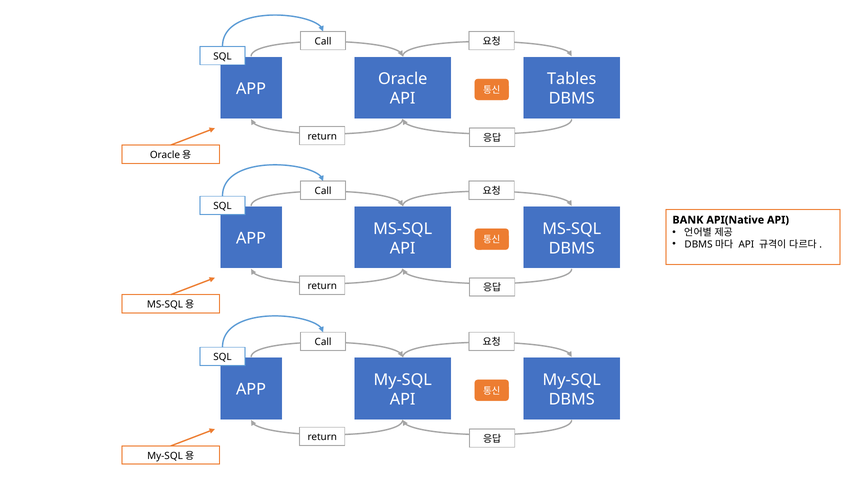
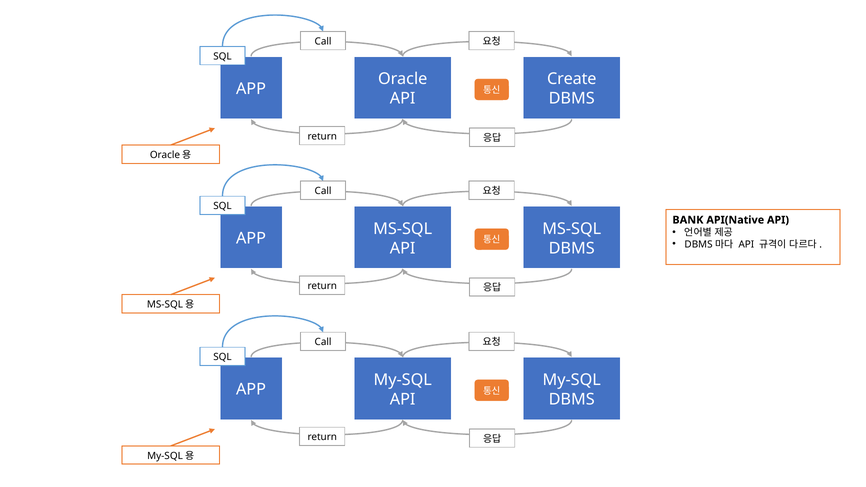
Tables: Tables -> Create (572, 79)
